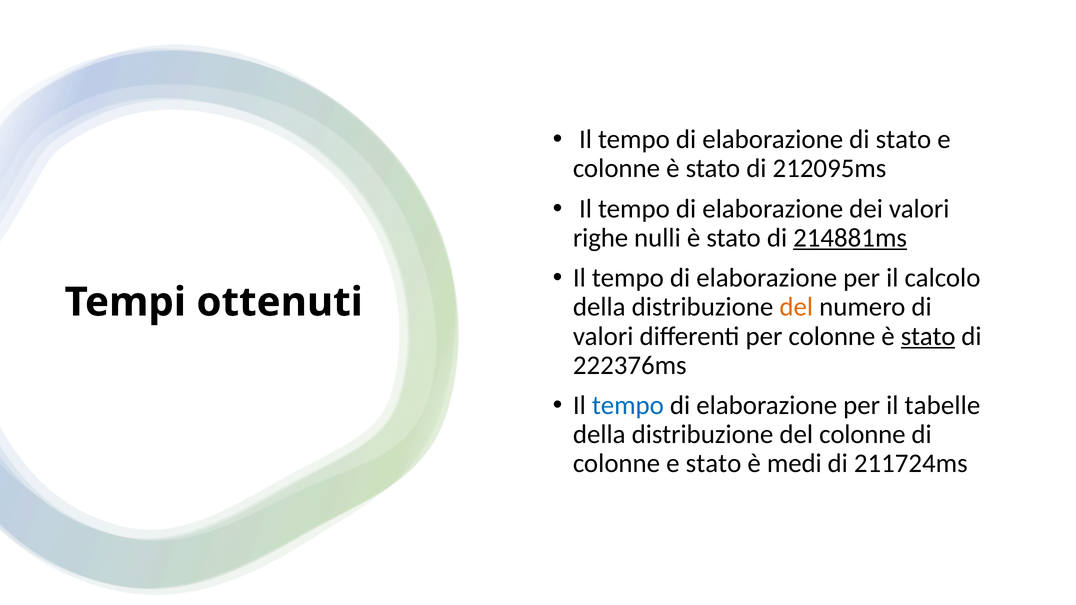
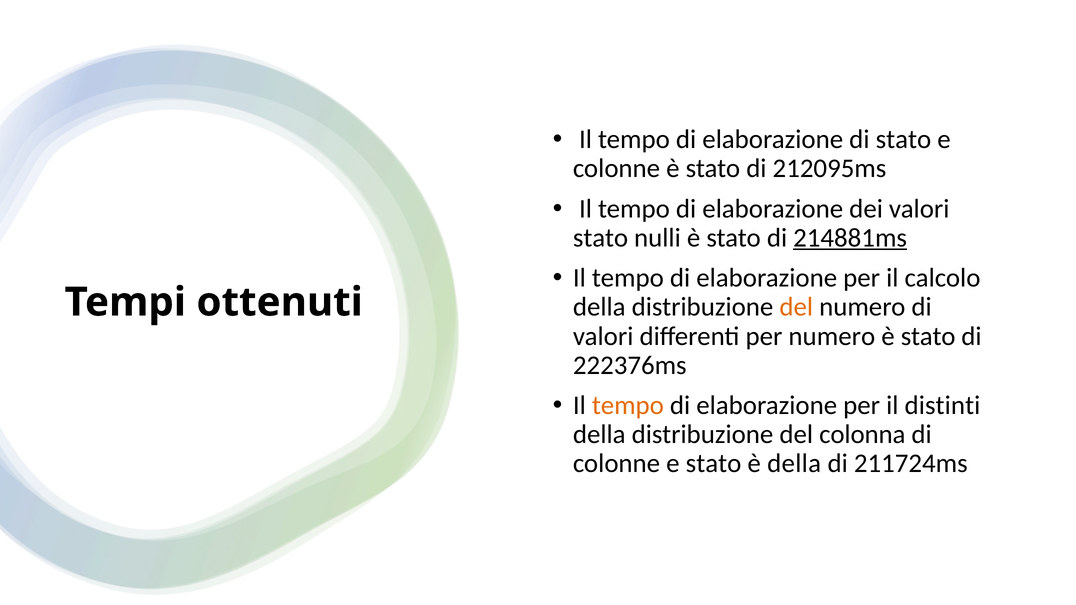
righe: righe -> stato (601, 238)
per colonne: colonne -> numero (832, 336)
stato underline: present -> none (928, 336)
tempo colour: blue -> orange (628, 406)
tabelle: tabelle -> distinti (942, 406)
del colonne: colonne -> colonna (862, 435)
è medi: medi -> della (794, 464)
